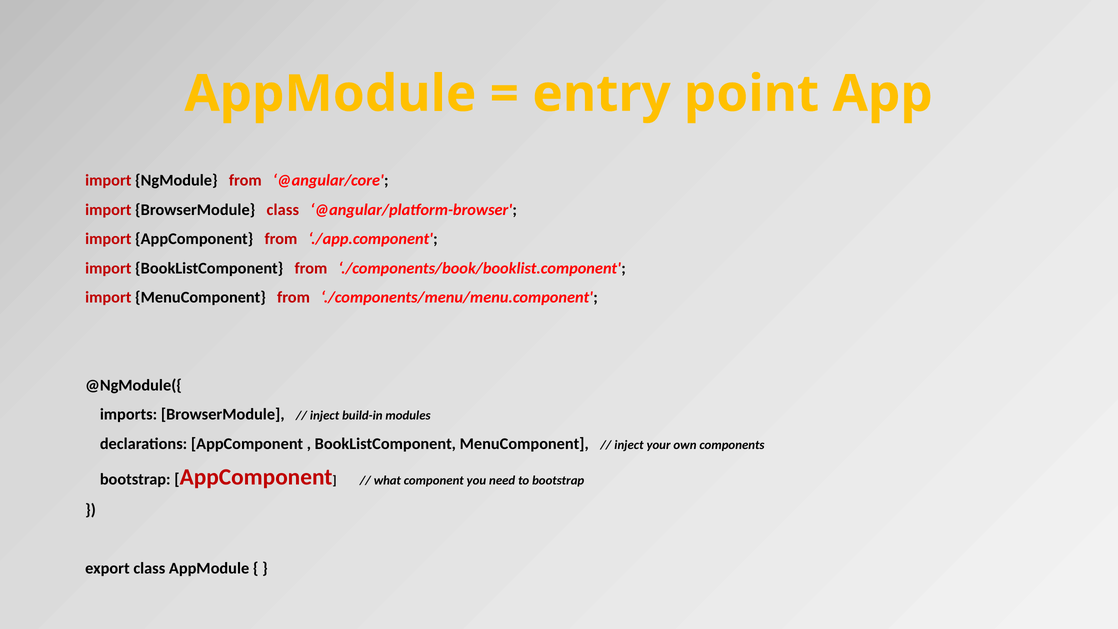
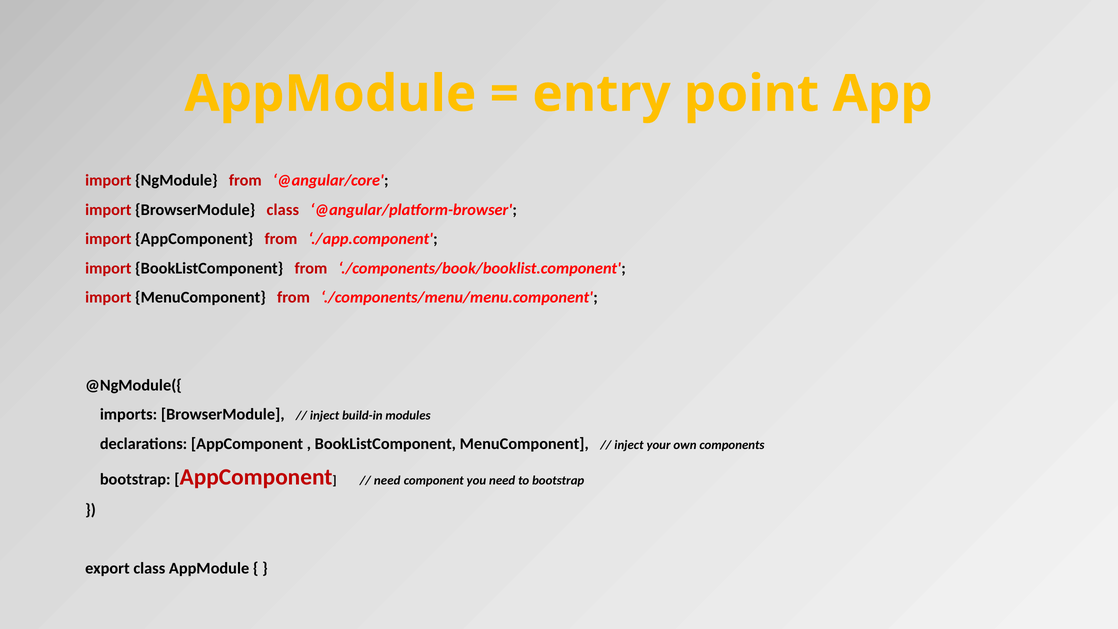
what: what -> need (387, 480)
